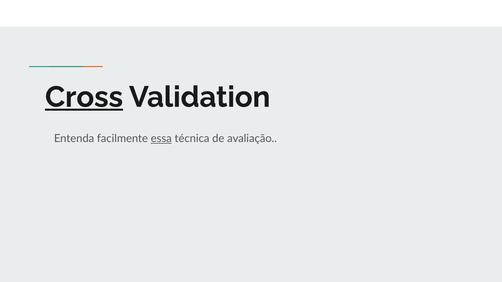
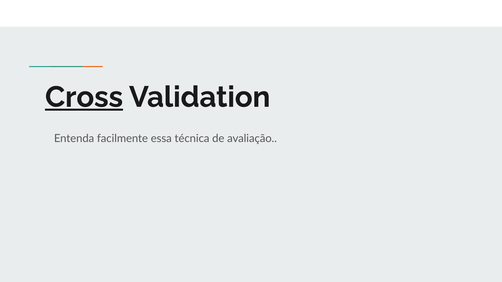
essa underline: present -> none (161, 139)
